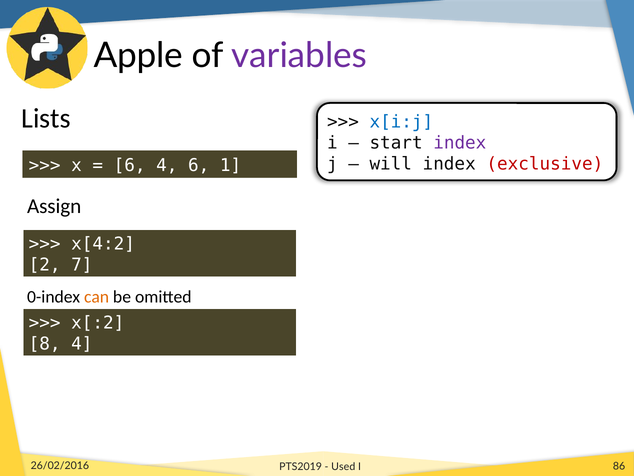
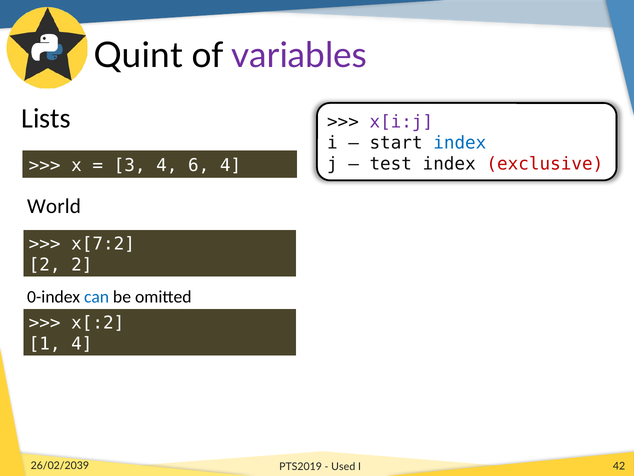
Apple: Apple -> Quint (138, 55)
x[i:j colour: blue -> purple (401, 122)
index colour: purple -> blue (460, 143)
will: will -> test (391, 164)
6: 6 -> 3 (130, 165)
6 1: 1 -> 4 (231, 165)
Assign: Assign -> World (54, 206)
x[4:2: x[4:2 -> x[7:2 (103, 244)
2 7: 7 -> 2 (82, 265)
can colour: orange -> blue (97, 297)
8: 8 -> 1 (45, 344)
26/02/2016: 26/02/2016 -> 26/02/2039 (60, 466)
86: 86 -> 42 (619, 466)
